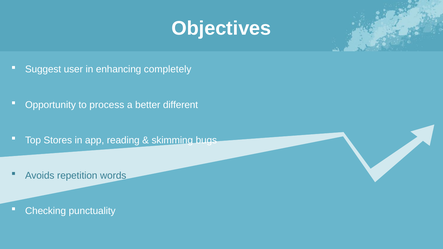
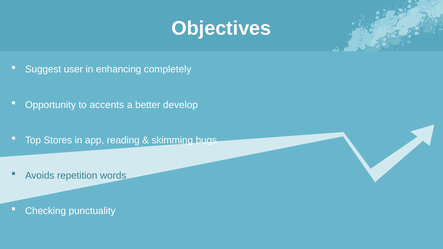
process: process -> accents (107, 105)
different: different -> develop (180, 105)
